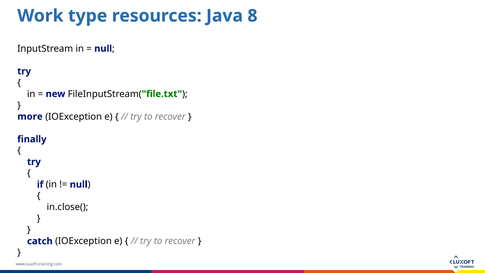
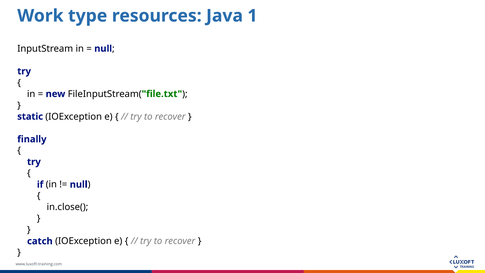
Java 8: 8 -> 1 (252, 16)
more: more -> static (30, 116)
